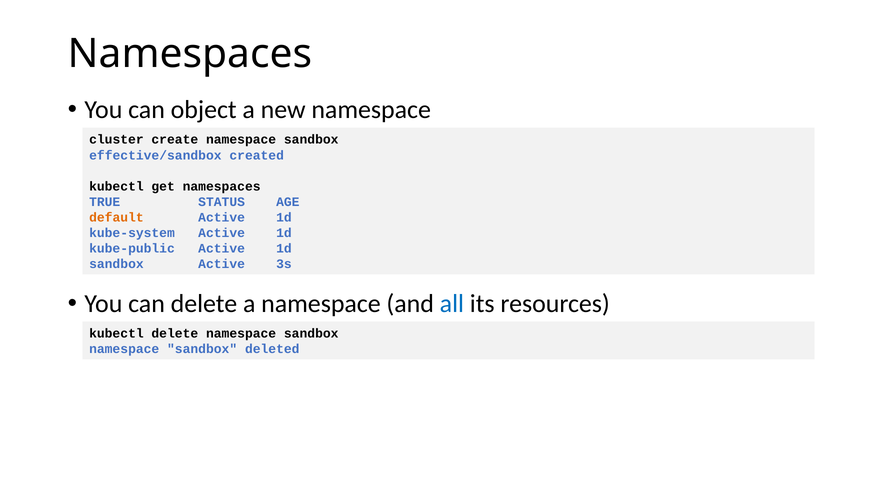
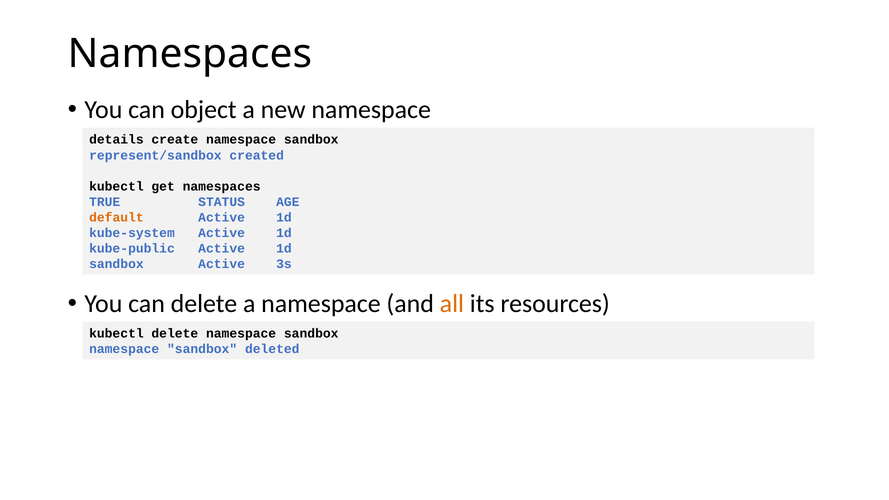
cluster: cluster -> details (116, 140)
effective/sandbox: effective/sandbox -> represent/sandbox (155, 155)
all colour: blue -> orange (452, 304)
